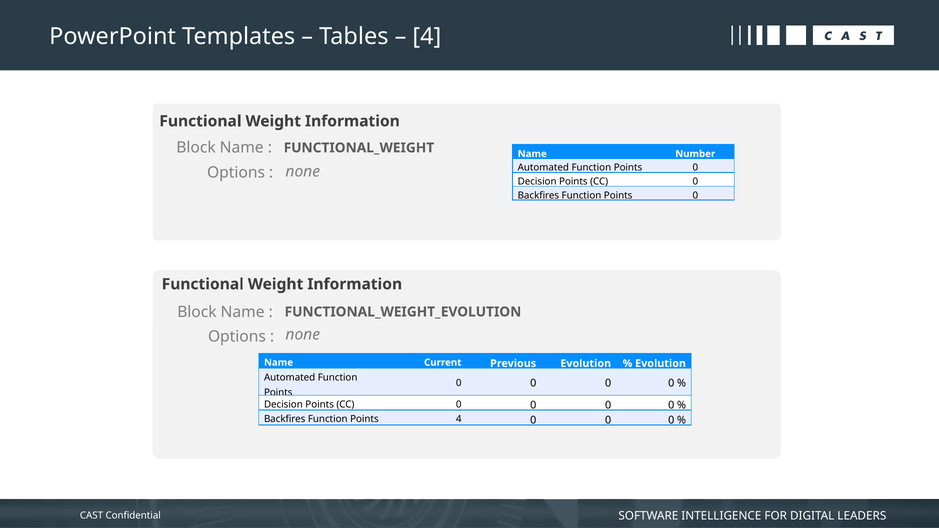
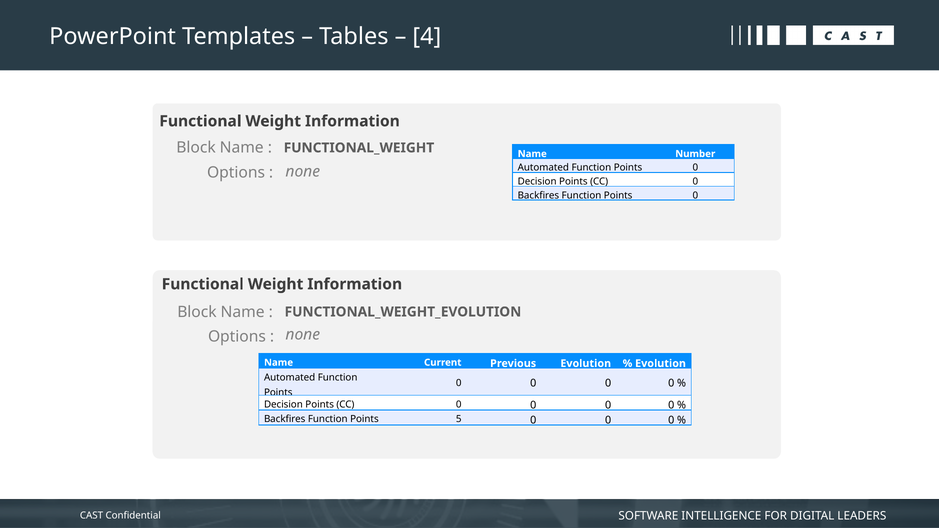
Points 4: 4 -> 5 (459, 419)
